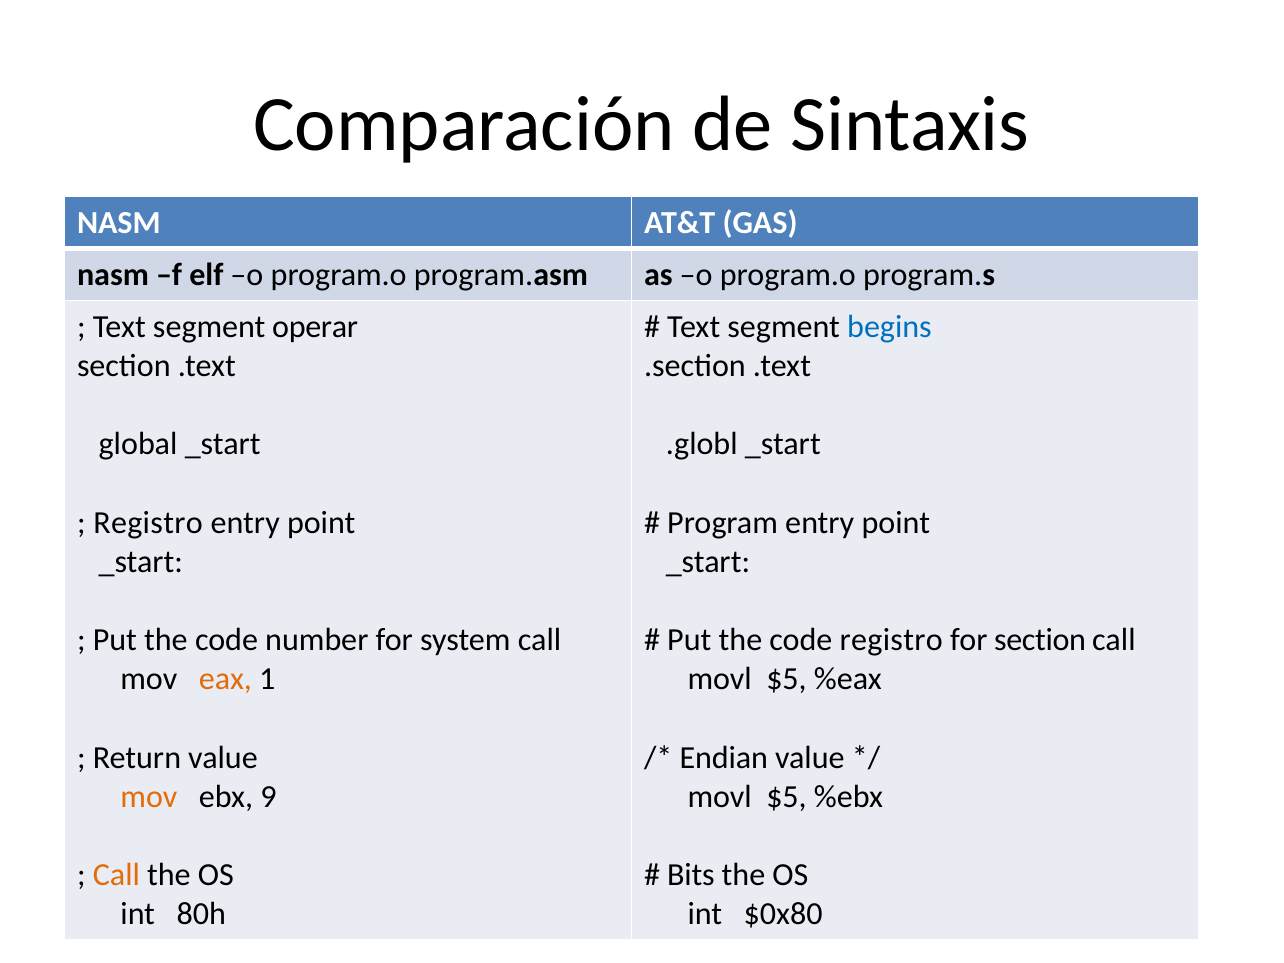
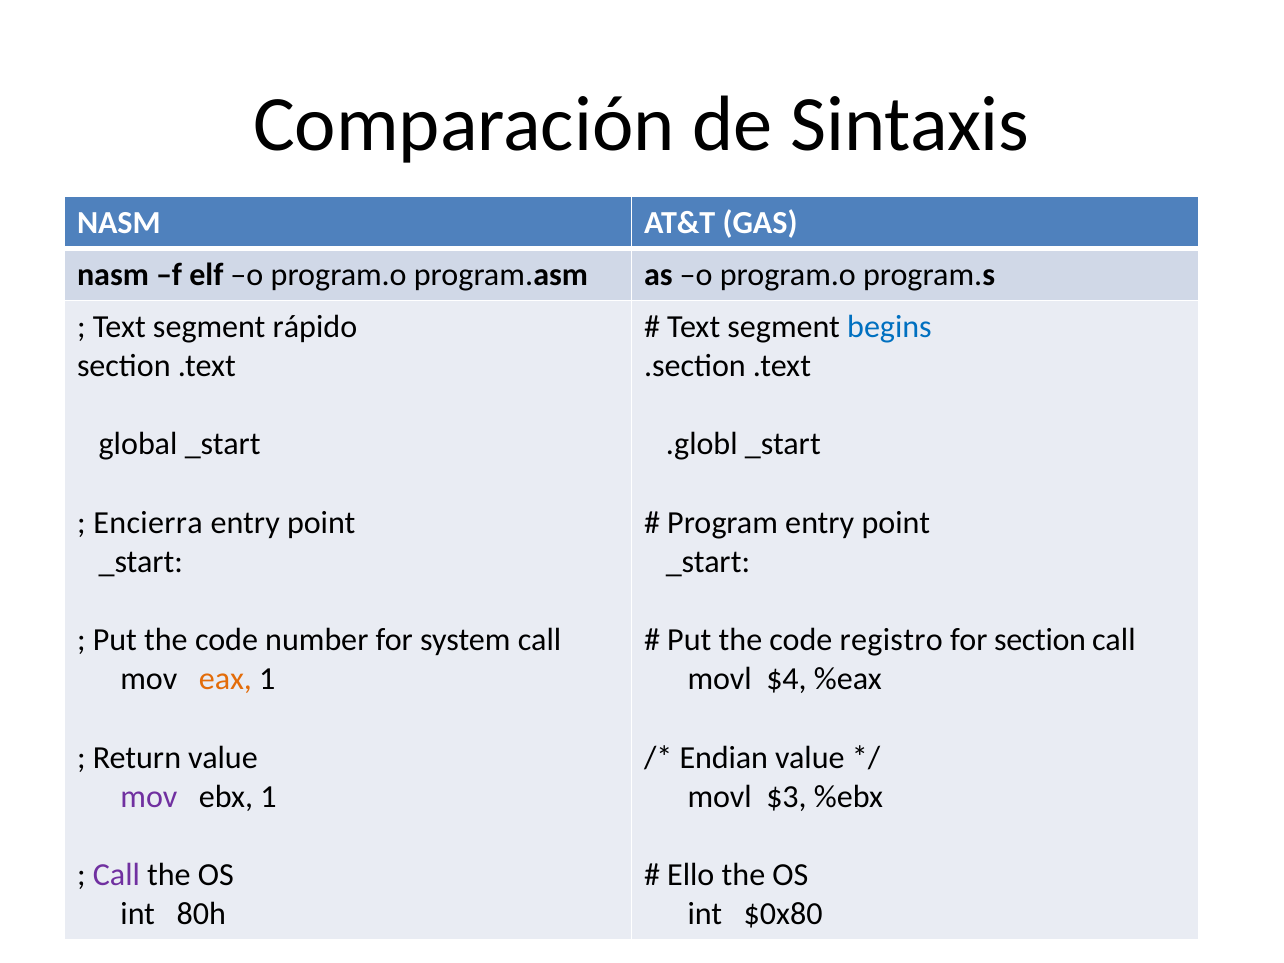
operar: operar -> rápido (315, 327)
Registro: Registro -> Encierra (148, 523)
$5: $5 -> $4 (786, 679)
mov colour: orange -> purple (149, 797)
ebx 9: 9 -> 1 (268, 797)
$5: $5 -> $3 (786, 797)
Call colour: orange -> purple (116, 875)
Bits: Bits -> Ello (691, 875)
